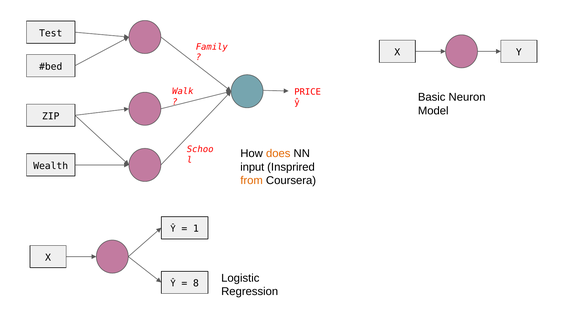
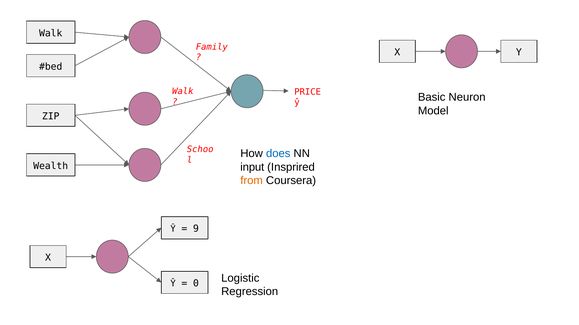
Test: Test -> Walk (51, 33)
does colour: orange -> blue (278, 154)
1: 1 -> 9 (196, 229)
8: 8 -> 0 (196, 284)
